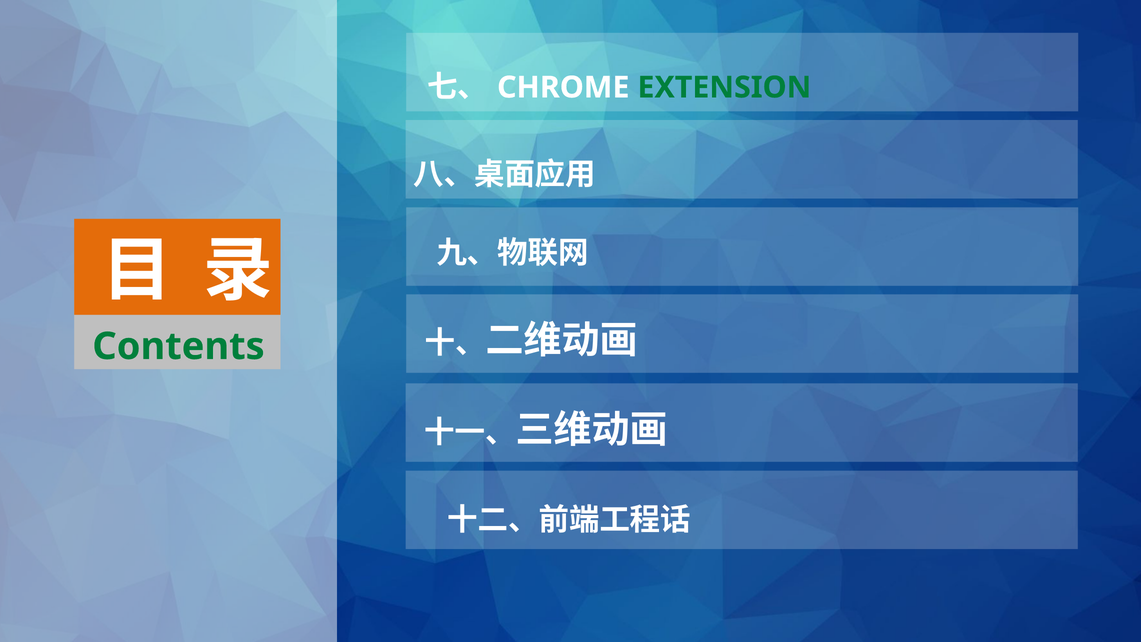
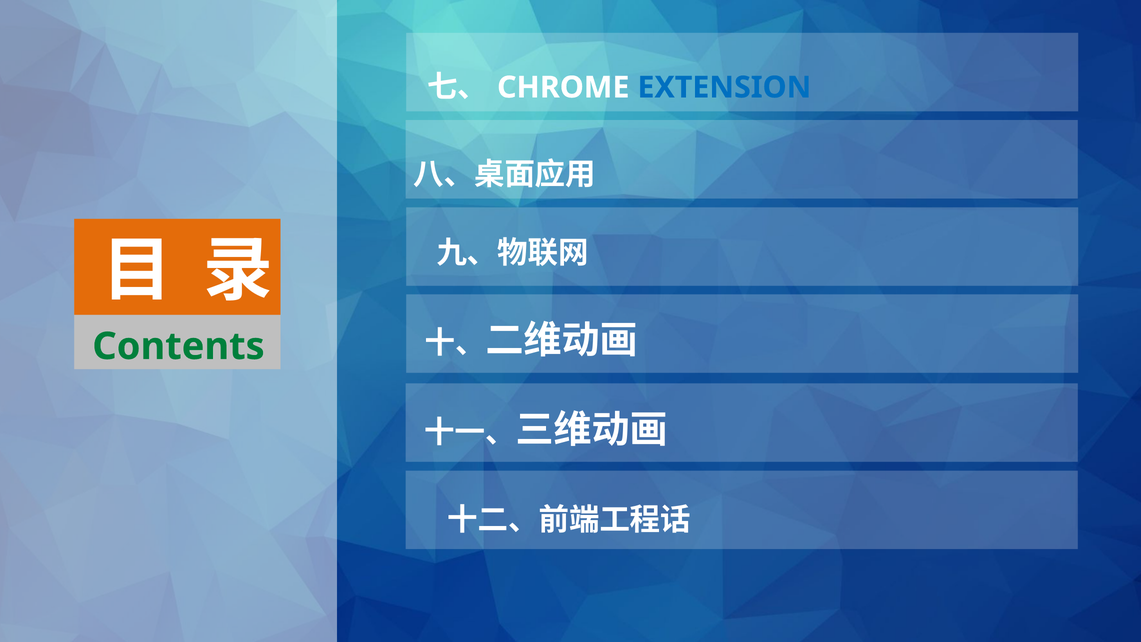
EXTENSION colour: green -> blue (724, 87)
